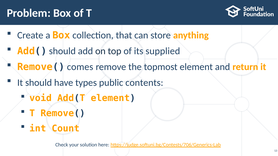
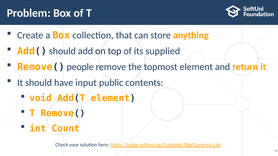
comes: comes -> people (80, 67)
types: types -> input (86, 83)
